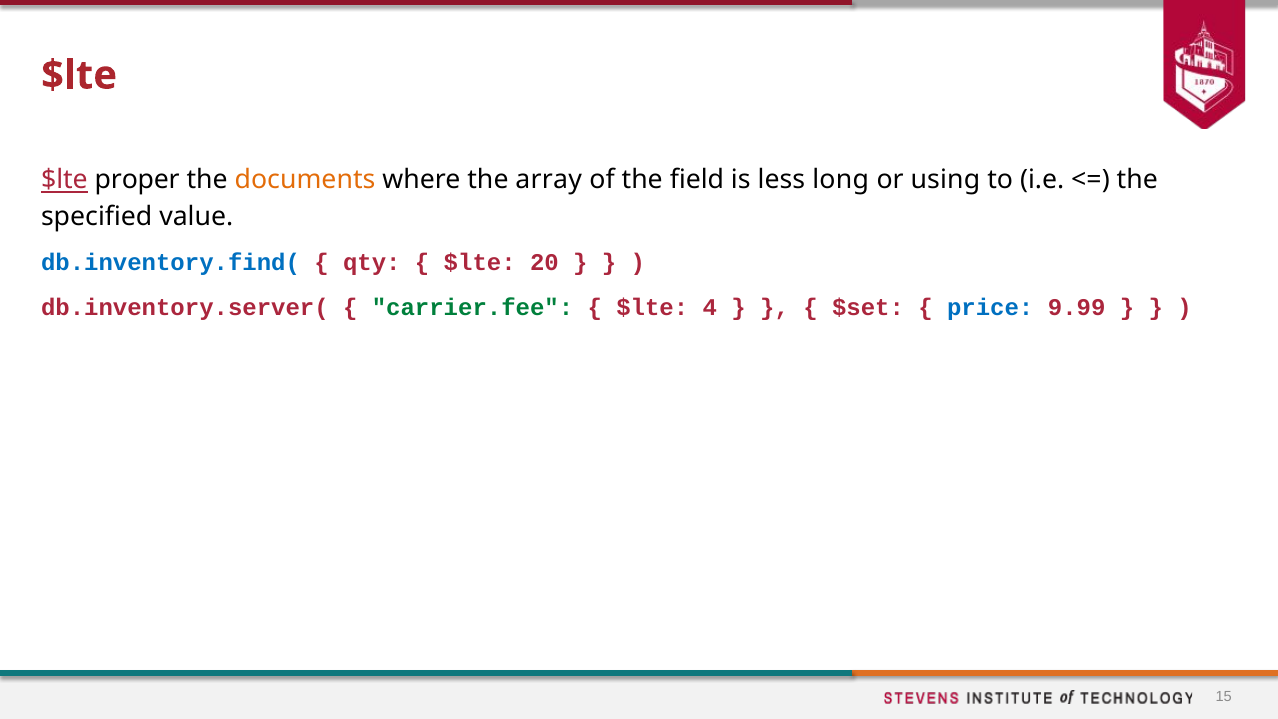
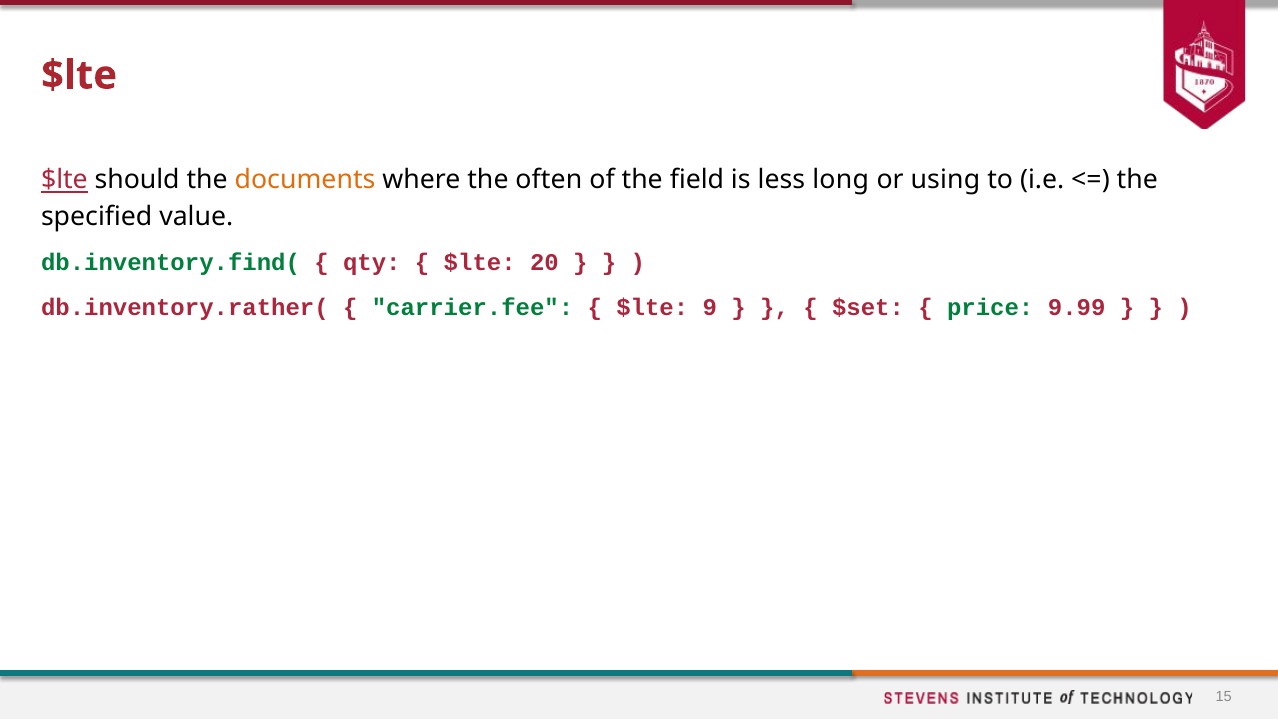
proper: proper -> should (137, 180)
array: array -> often (549, 180)
db.inventory.find( colour: blue -> green (170, 262)
db.inventory.server(: db.inventory.server( -> db.inventory.rather( (185, 307)
4: 4 -> 9 (710, 307)
price colour: blue -> green (990, 307)
